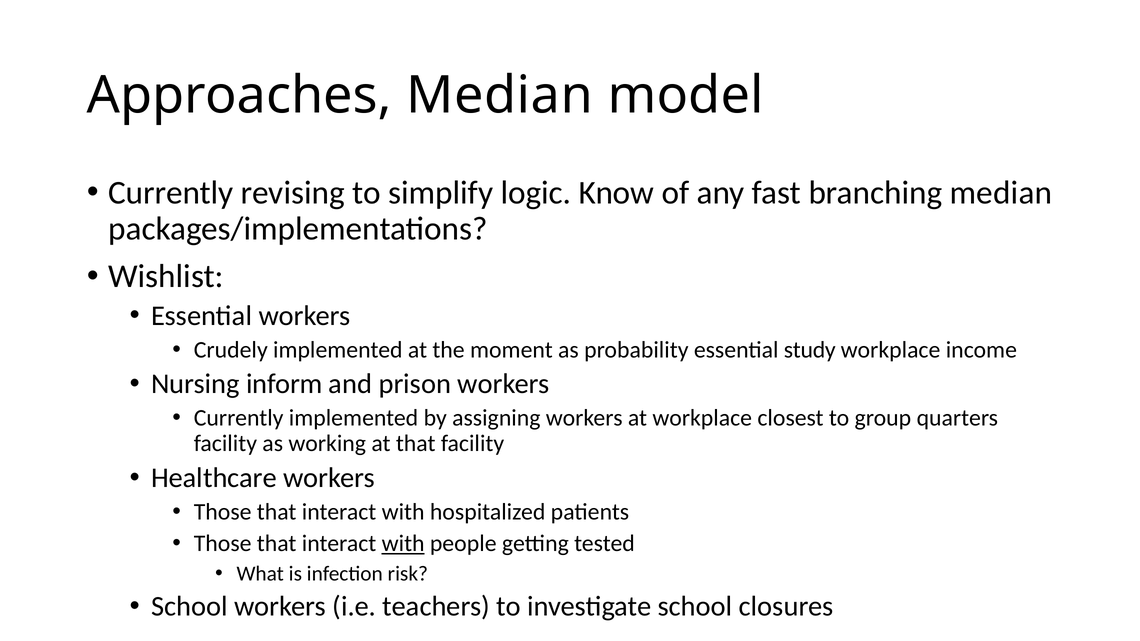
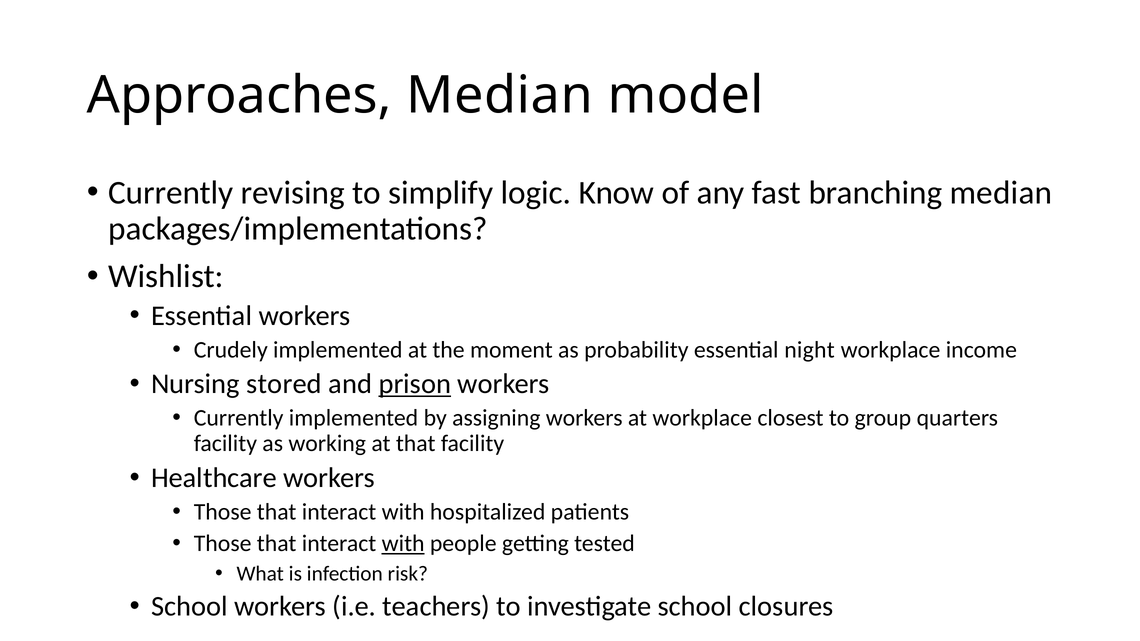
study: study -> night (810, 350)
inform: inform -> stored (284, 384)
prison underline: none -> present (415, 384)
